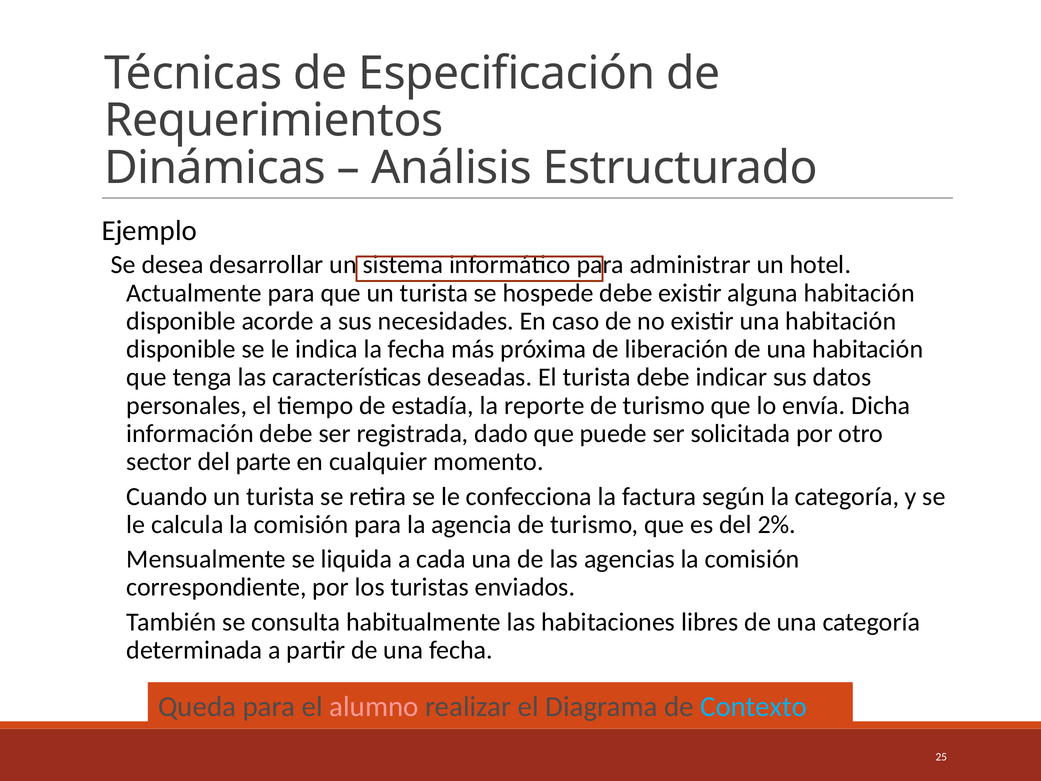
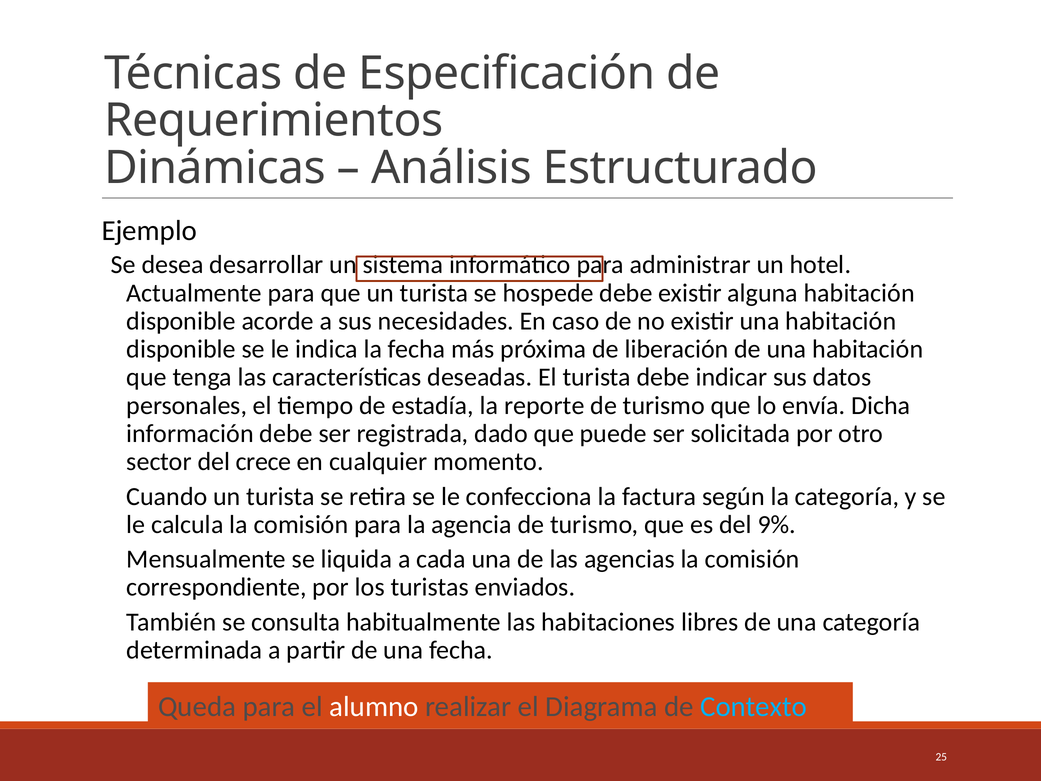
parte: parte -> crece (263, 462)
2%: 2% -> 9% (777, 524)
alumno colour: pink -> white (374, 707)
